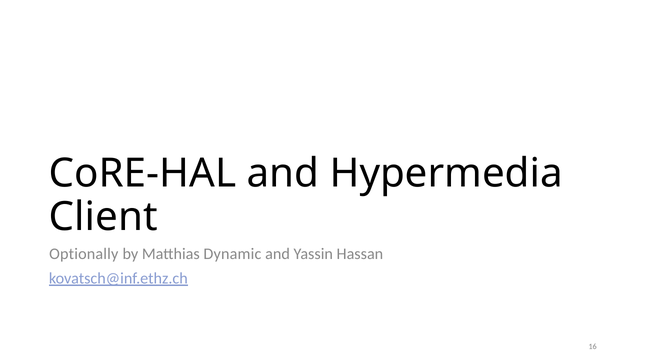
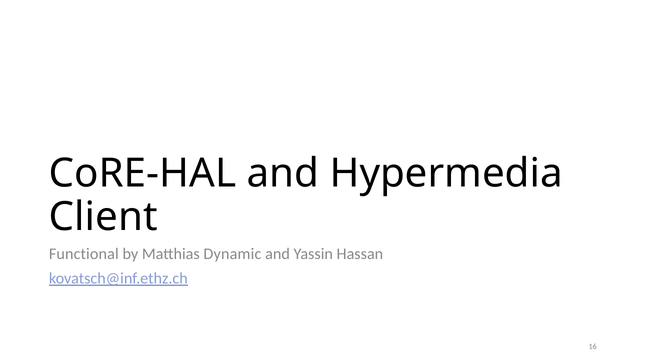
Optionally: Optionally -> Functional (84, 254)
